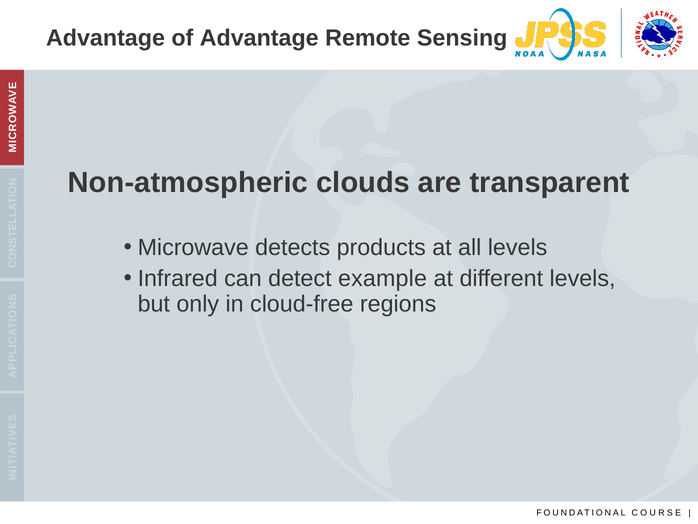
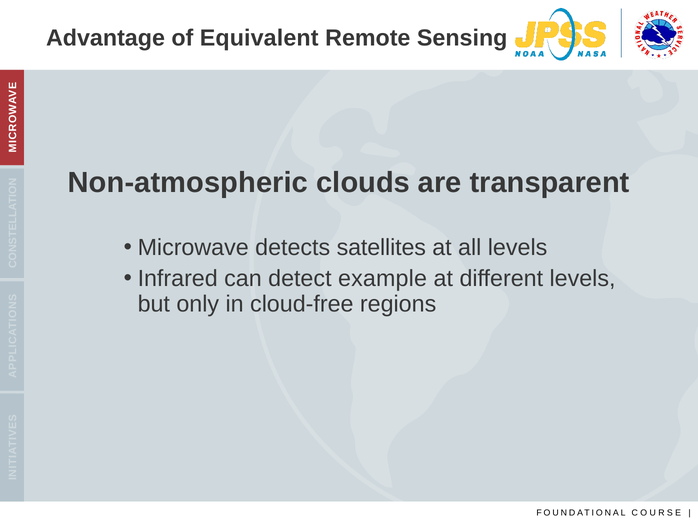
of Advantage: Advantage -> Equivalent (259, 38)
products: products -> satellites (381, 247)
